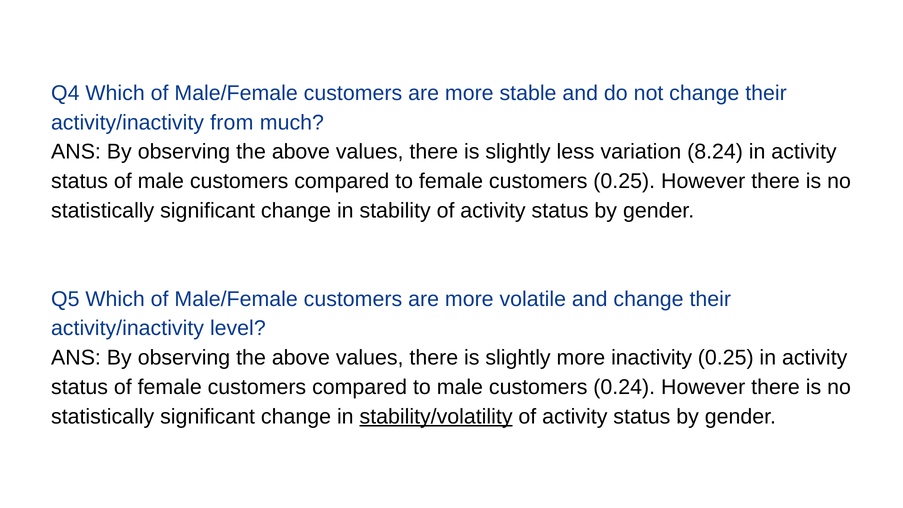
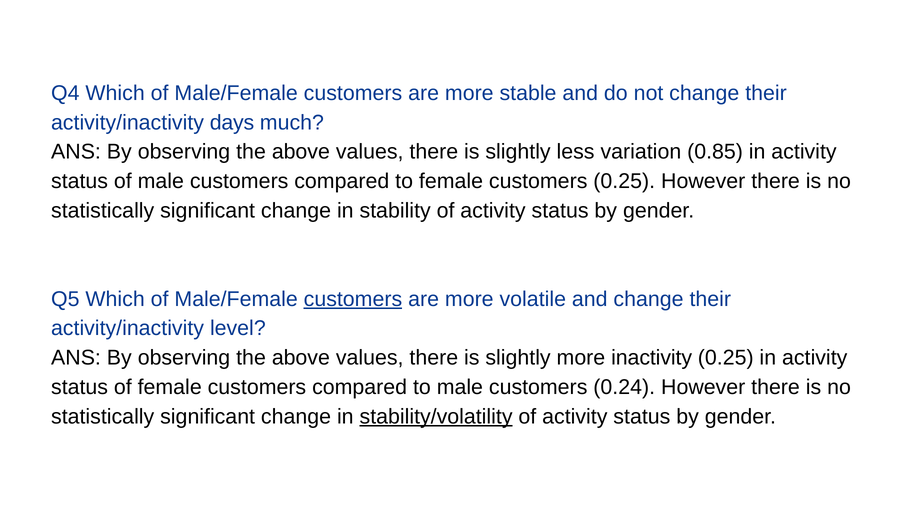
from: from -> days (232, 123)
8.24: 8.24 -> 0.85 (715, 152)
customers underline: none -> present (353, 299)
